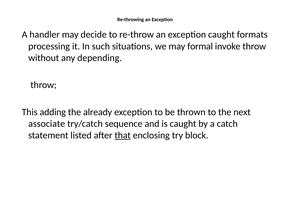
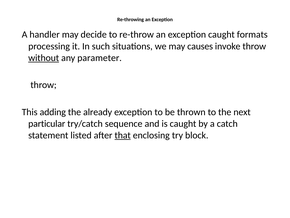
formal: formal -> causes (200, 46)
without underline: none -> present (44, 58)
depending: depending -> parameter (100, 58)
associate: associate -> particular (47, 123)
